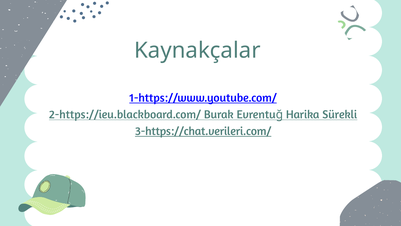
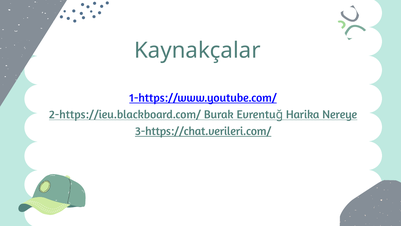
Sürekli: Sürekli -> Nereye (340, 115)
